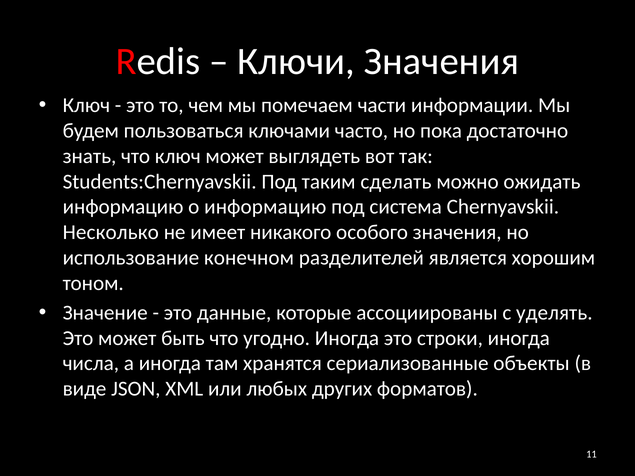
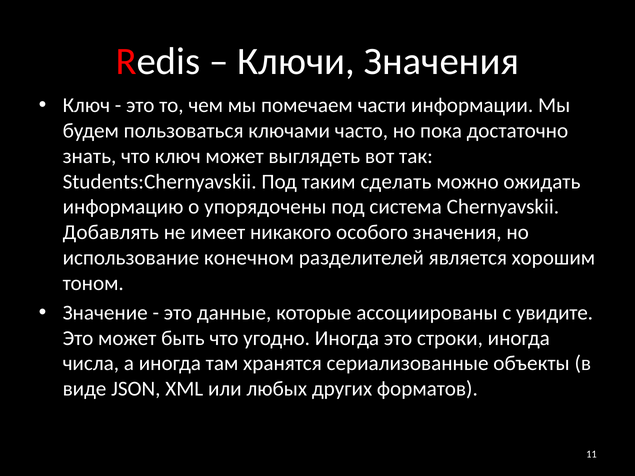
о информацию: информацию -> упорядочены (265, 207)
Несколько: Несколько -> Добавлять (111, 232)
уделять: уделять -> увидите (555, 313)
